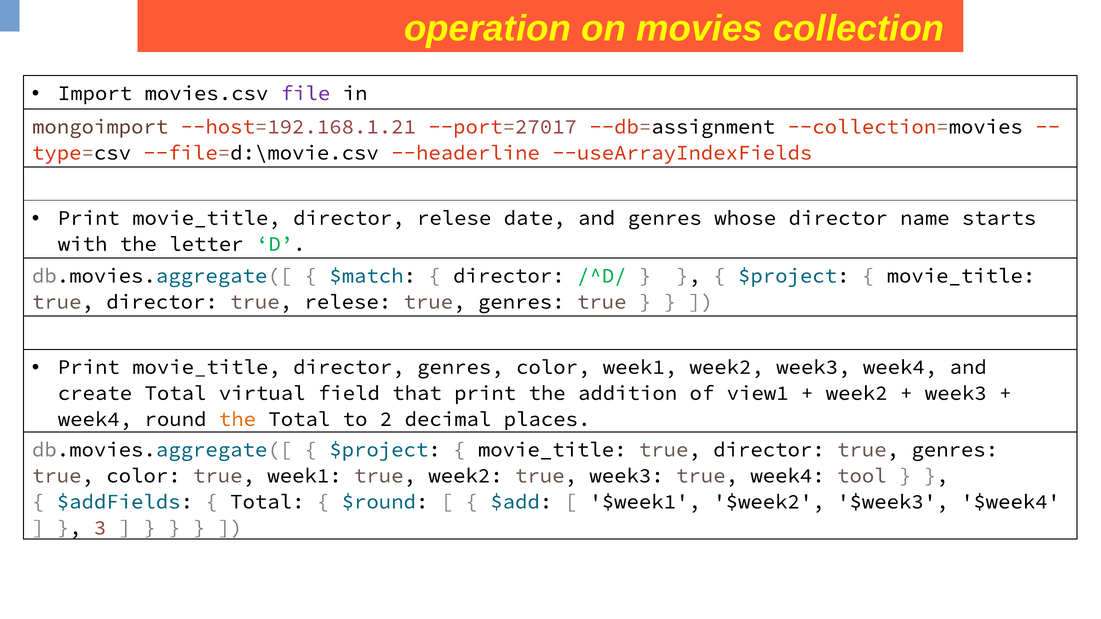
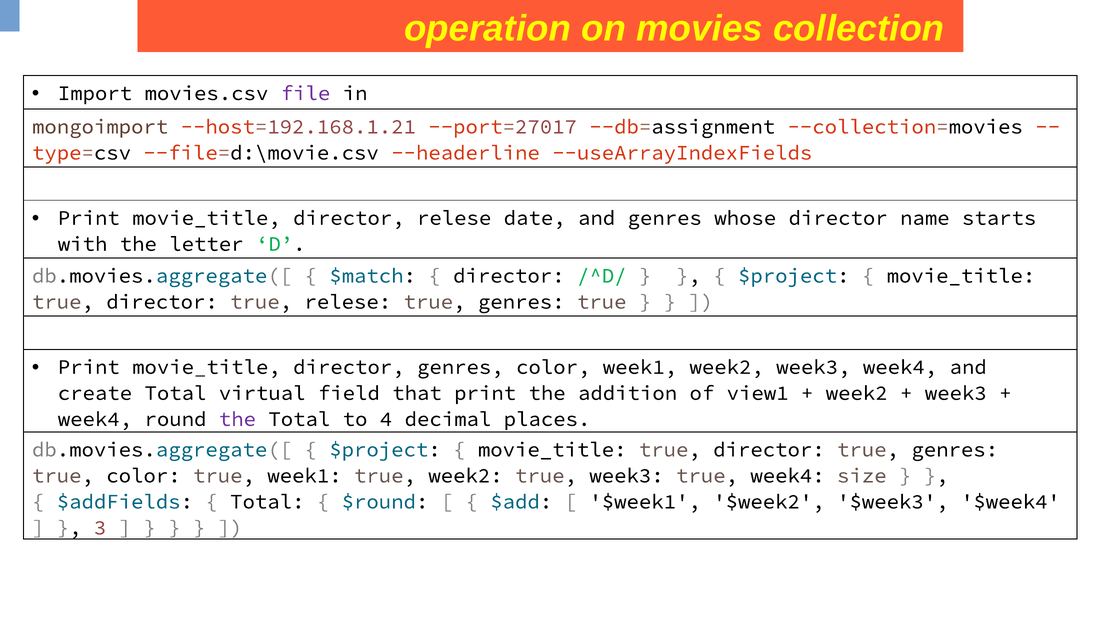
the colour: orange -> purple (237, 419)
2: 2 -> 4 (386, 419)
tool: tool -> size (862, 476)
